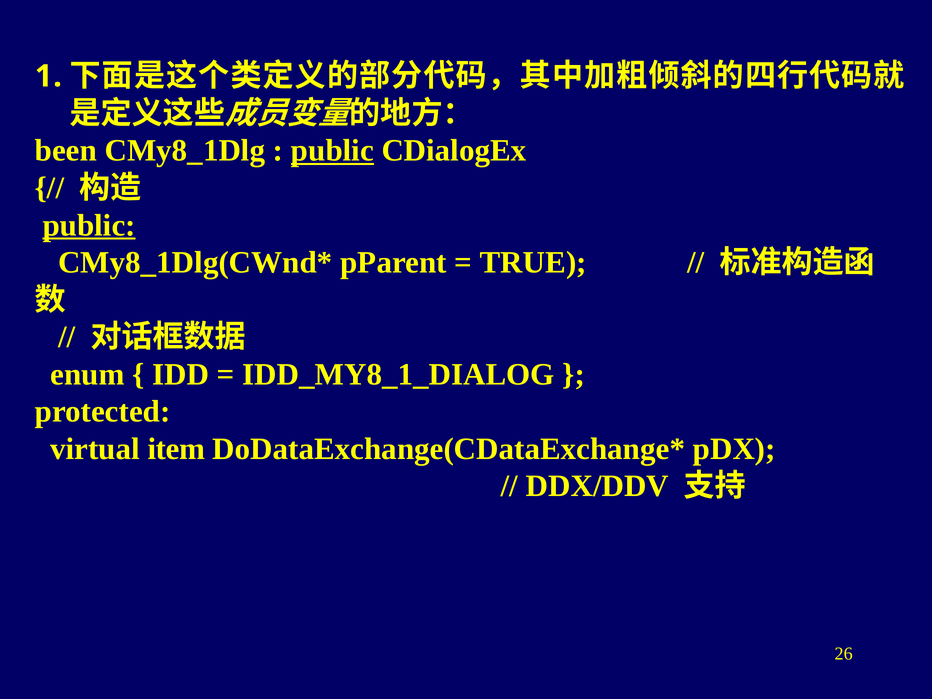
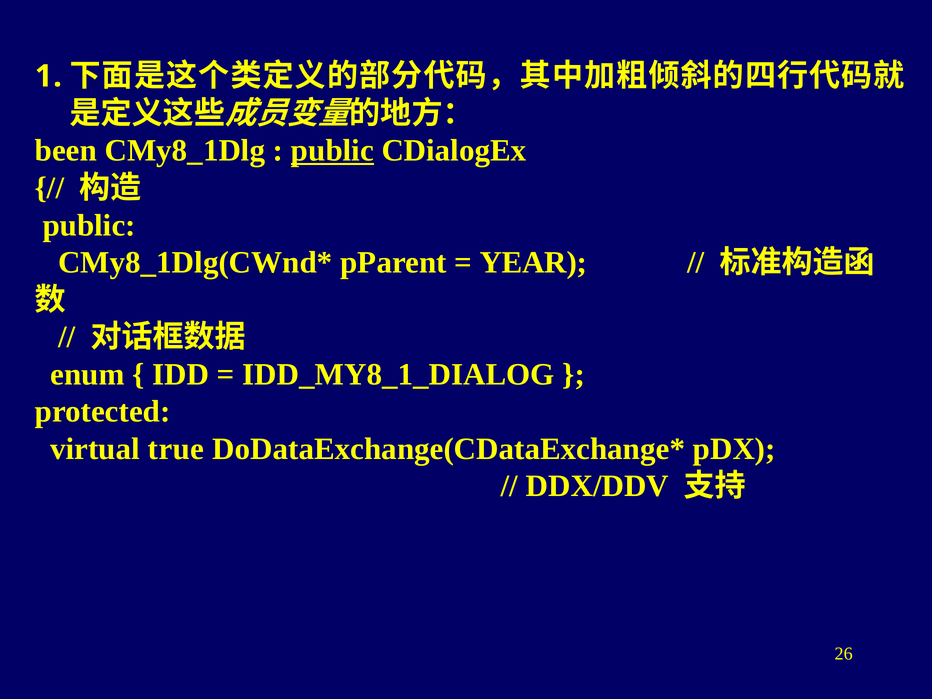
public underline: present -> none (89, 225)
TRUE: TRUE -> YEAR (533, 263)
item: item -> true (176, 449)
